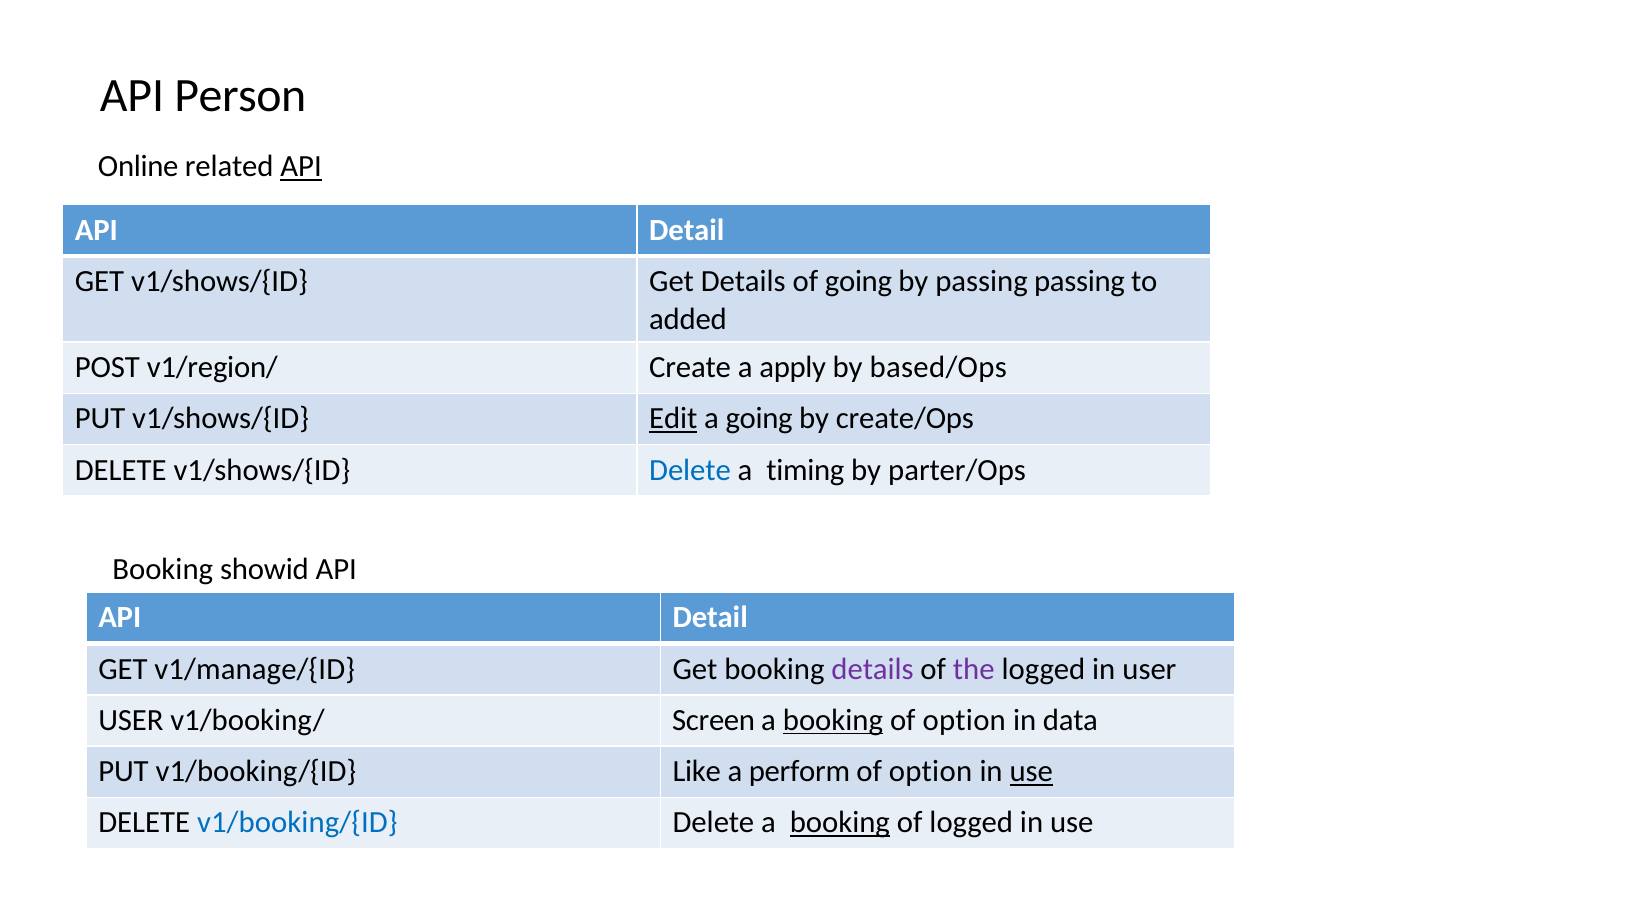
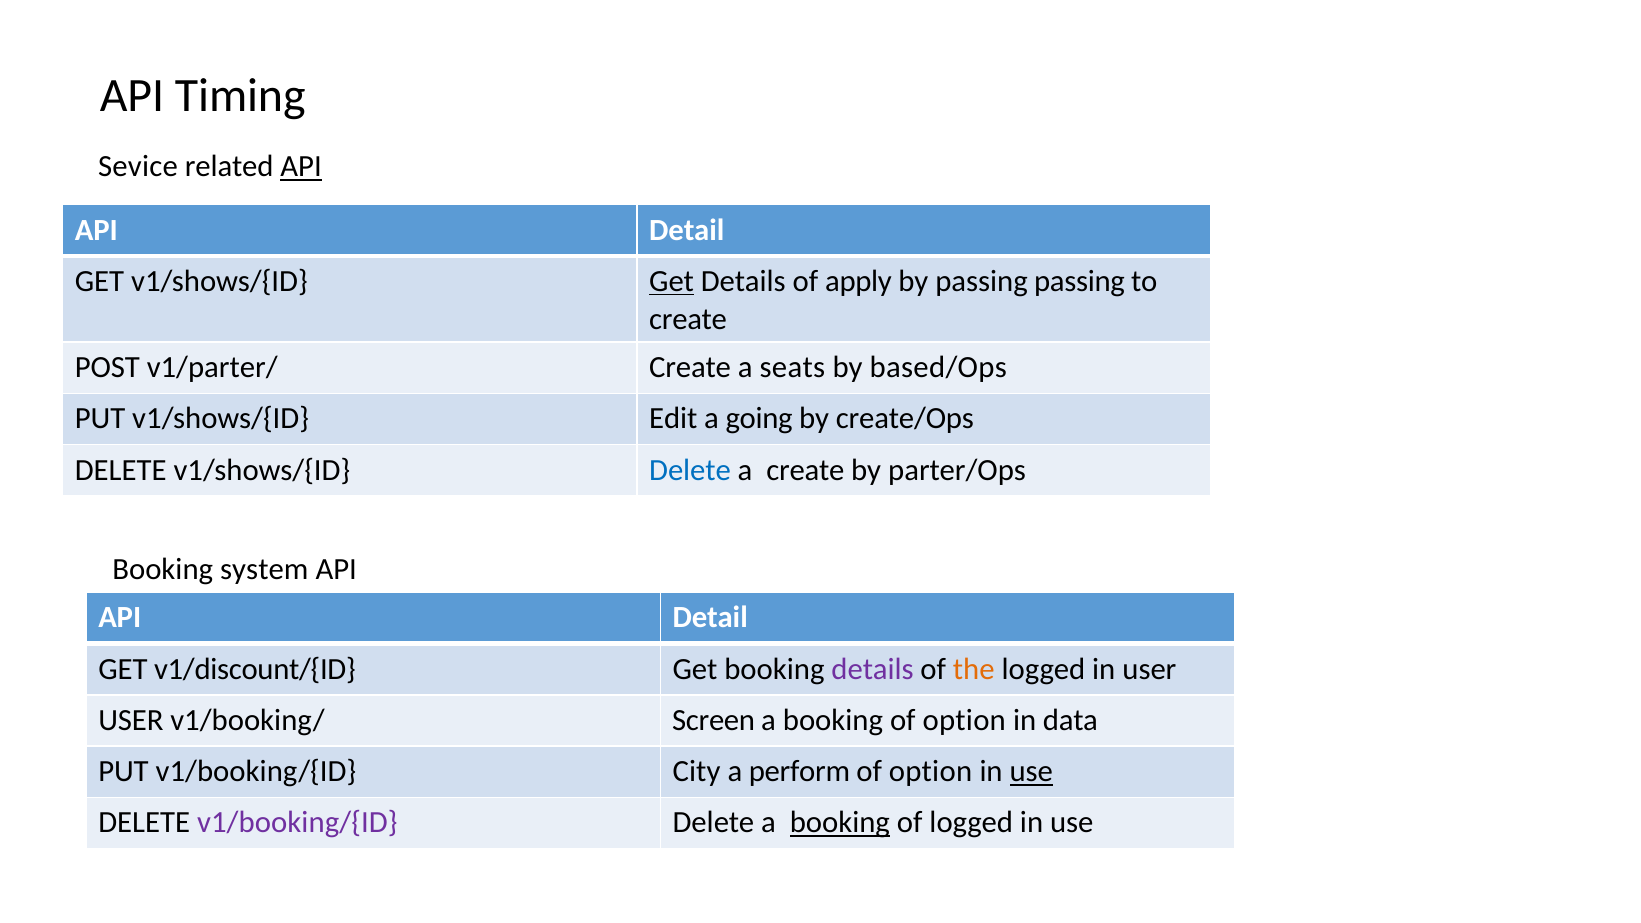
Person: Person -> Timing (240, 96)
Online: Online -> Sevice (138, 167)
Get underline: none -> present (672, 281)
of going: going -> apply (858, 281)
added: added -> create (688, 319)
v1/region/: v1/region/ -> v1/parter/ (212, 368)
apply: apply -> seats (792, 368)
Edit underline: present -> none (673, 419)
a timing: timing -> create (805, 470)
showid: showid -> system (264, 569)
v1/manage/{ID: v1/manage/{ID -> v1/discount/{ID (255, 669)
the colour: purple -> orange (974, 669)
booking underline: present -> none (833, 720)
Like: Like -> City (697, 772)
v1/booking/{ID colour: blue -> purple (297, 823)
